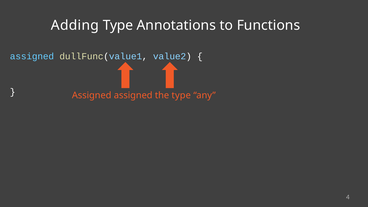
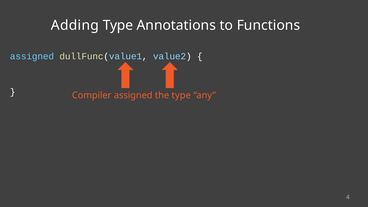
Assigned: Assigned -> Compiler (92, 95)
